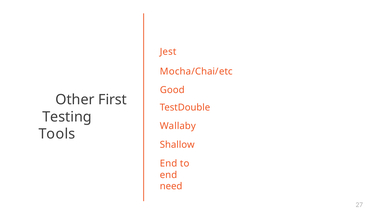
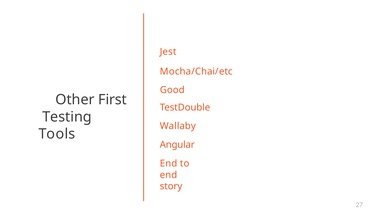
Shallow: Shallow -> Angular (177, 145)
need: need -> story (171, 186)
